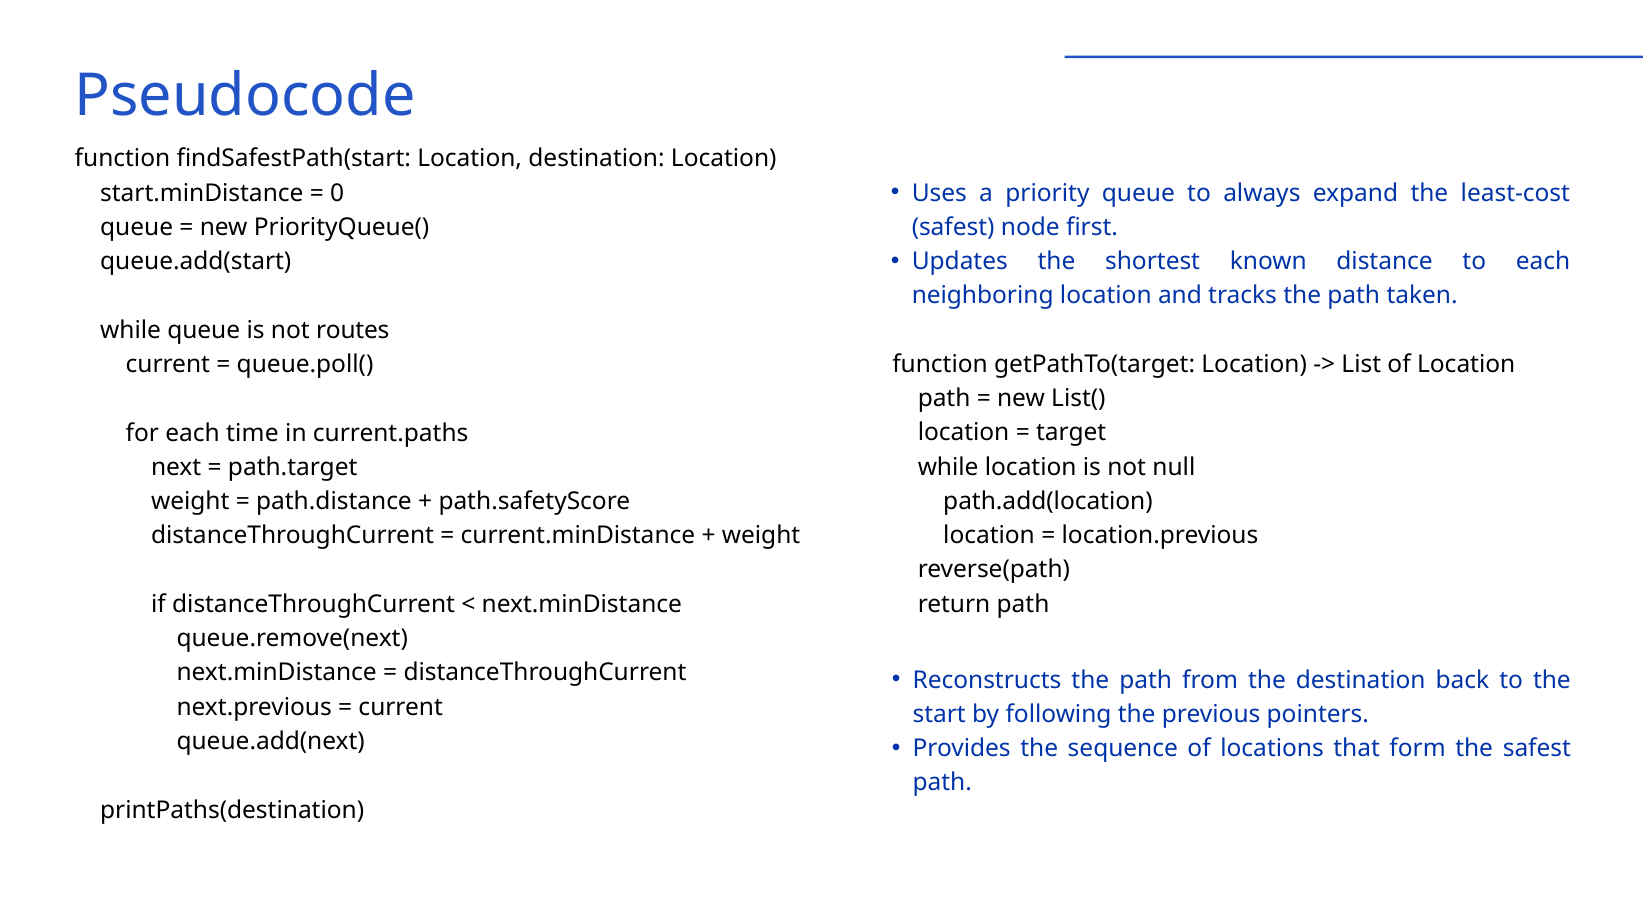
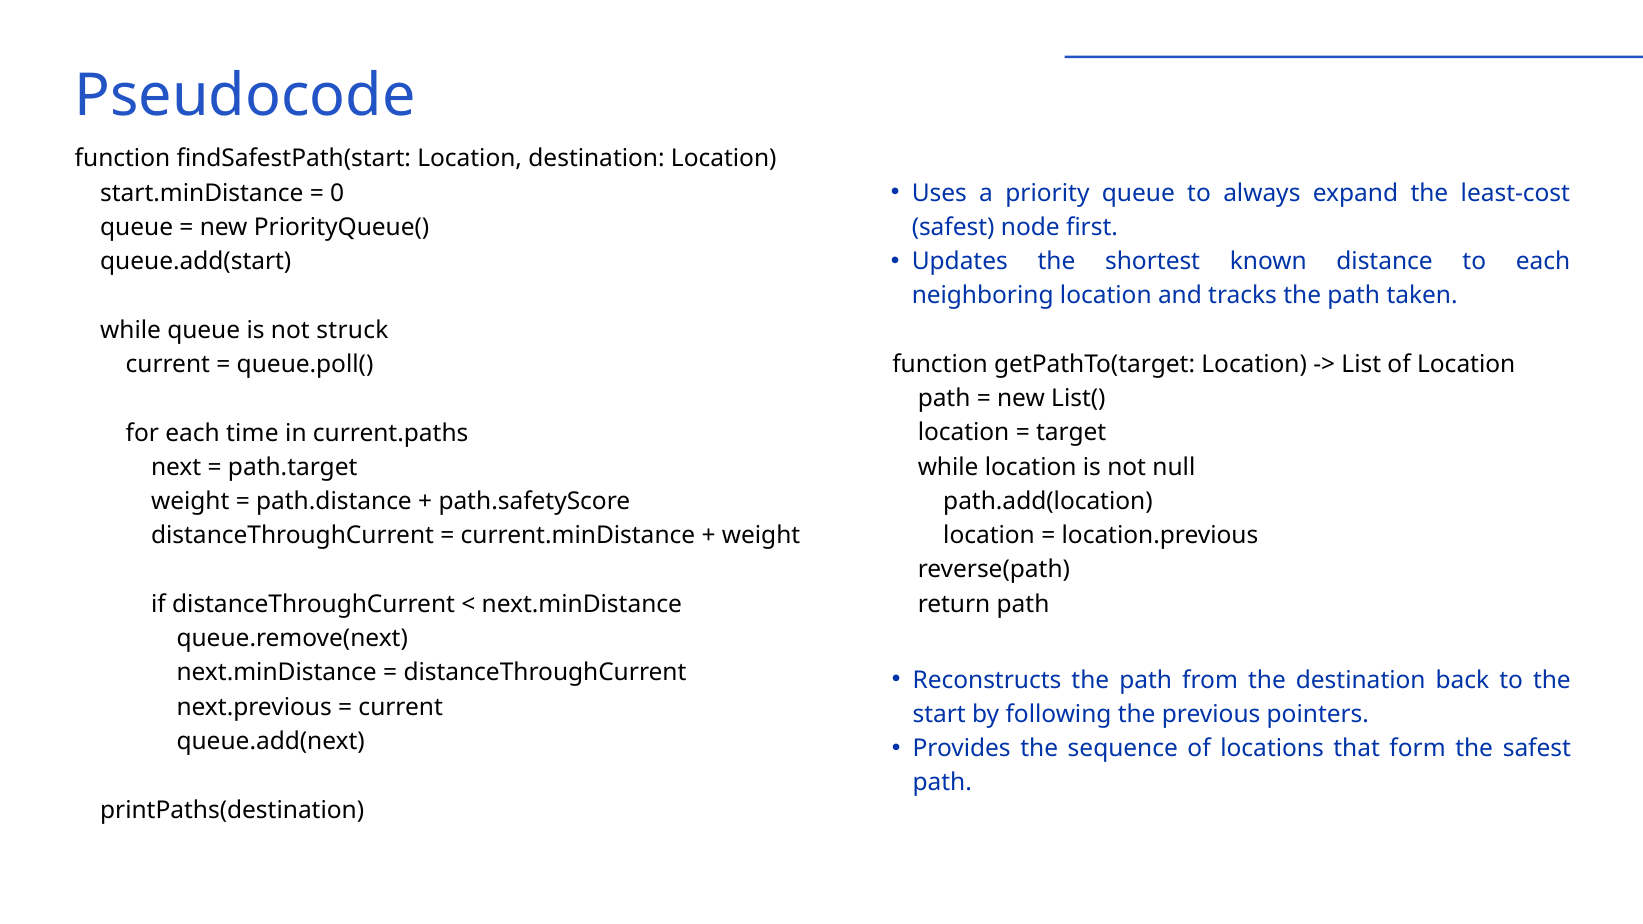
routes: routes -> struck (352, 330)
